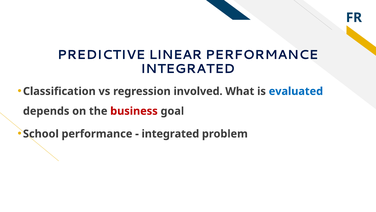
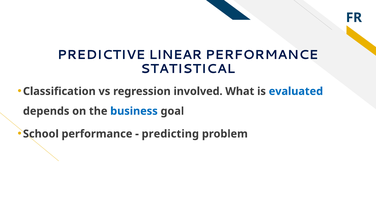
INTEGRATED: INTEGRATED -> STATISTICAL (188, 69)
business colour: red -> blue (134, 111)
integrated: integrated -> predicting (170, 134)
